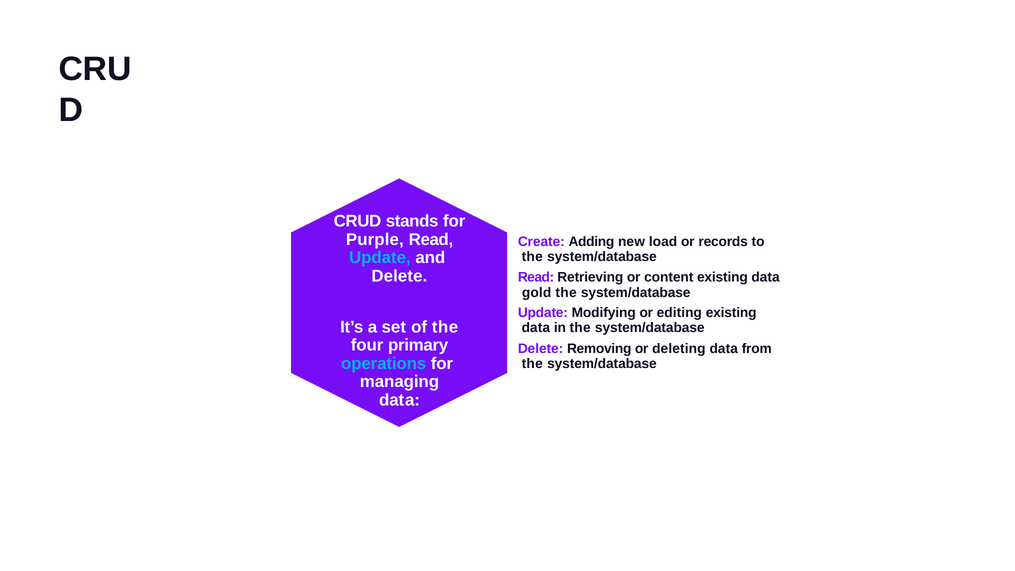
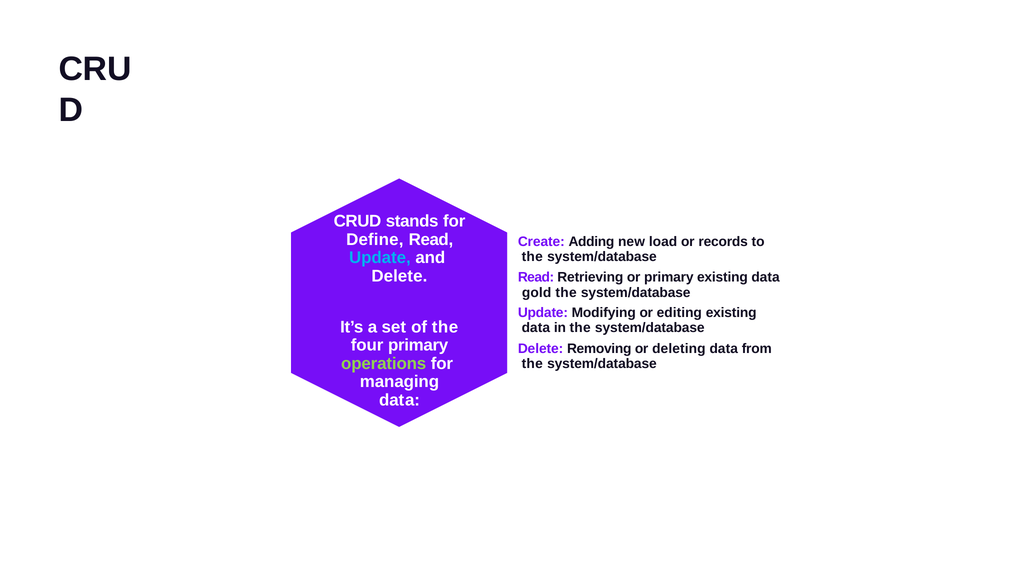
Purple: Purple -> Define (375, 239)
or content: content -> primary (669, 277)
operations colour: light blue -> light green (384, 364)
